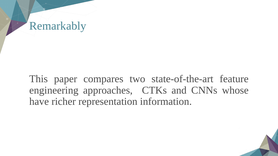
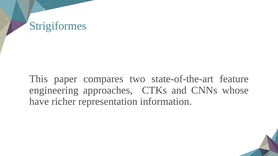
Remarkably: Remarkably -> Strigiformes (58, 26)
